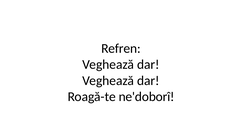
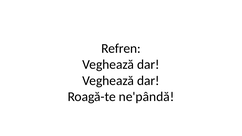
ne'doborî: ne'doborî -> ne'pândă (147, 97)
